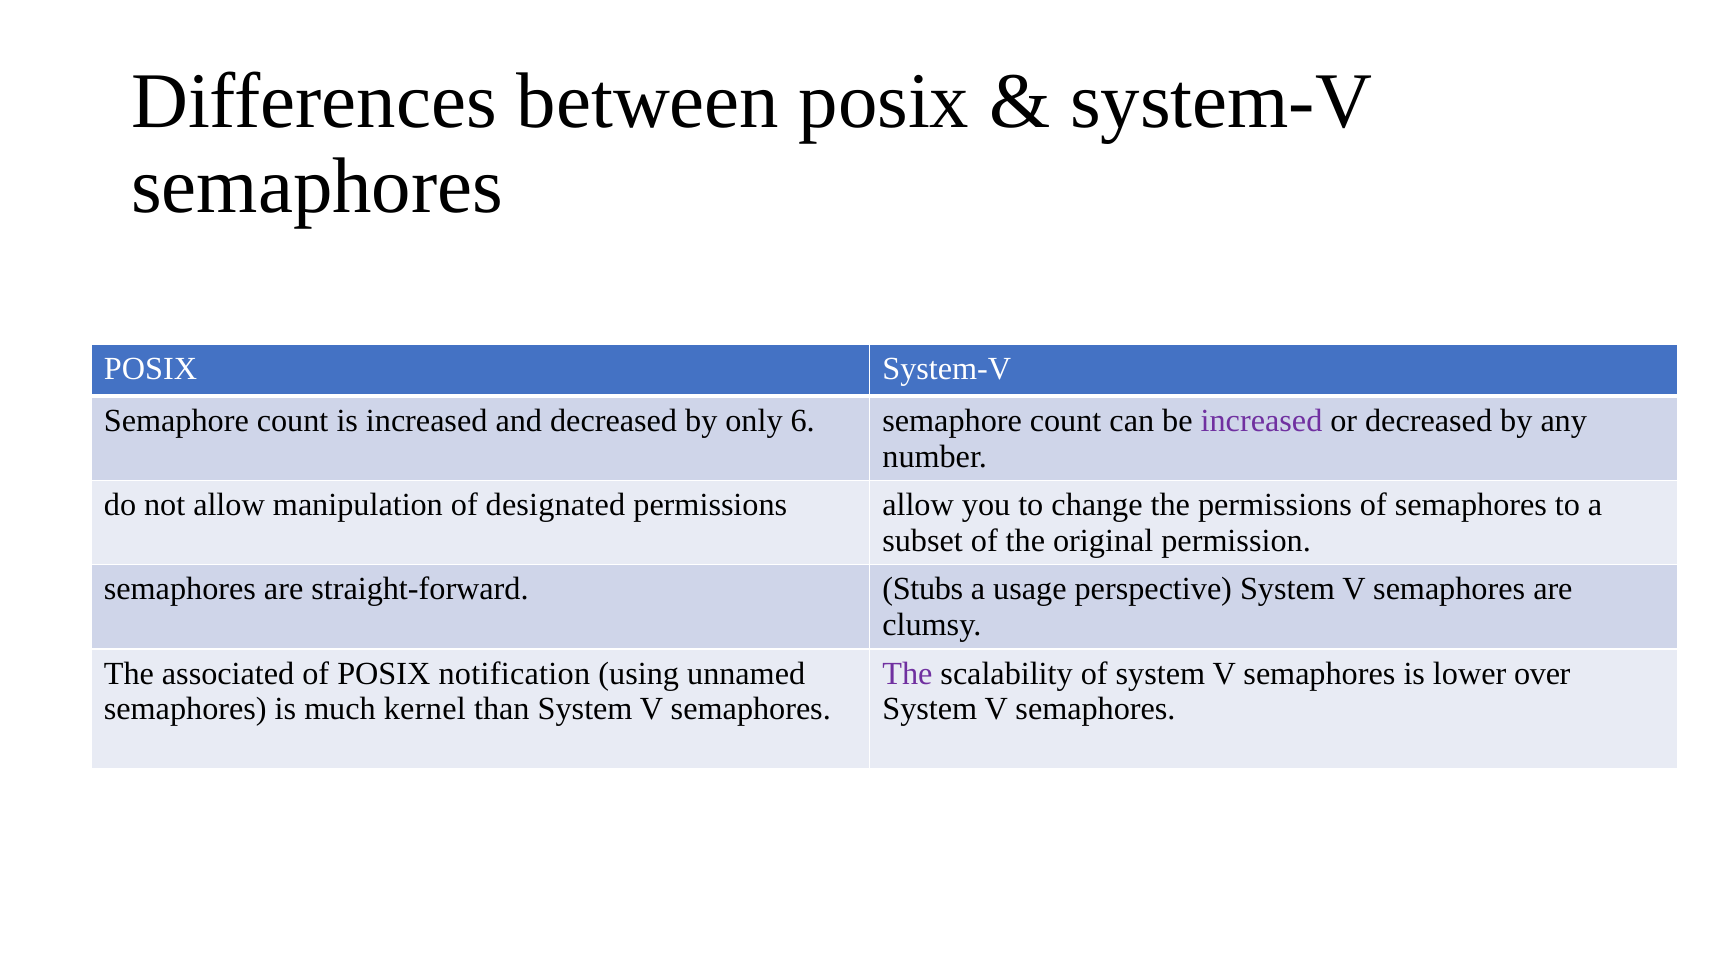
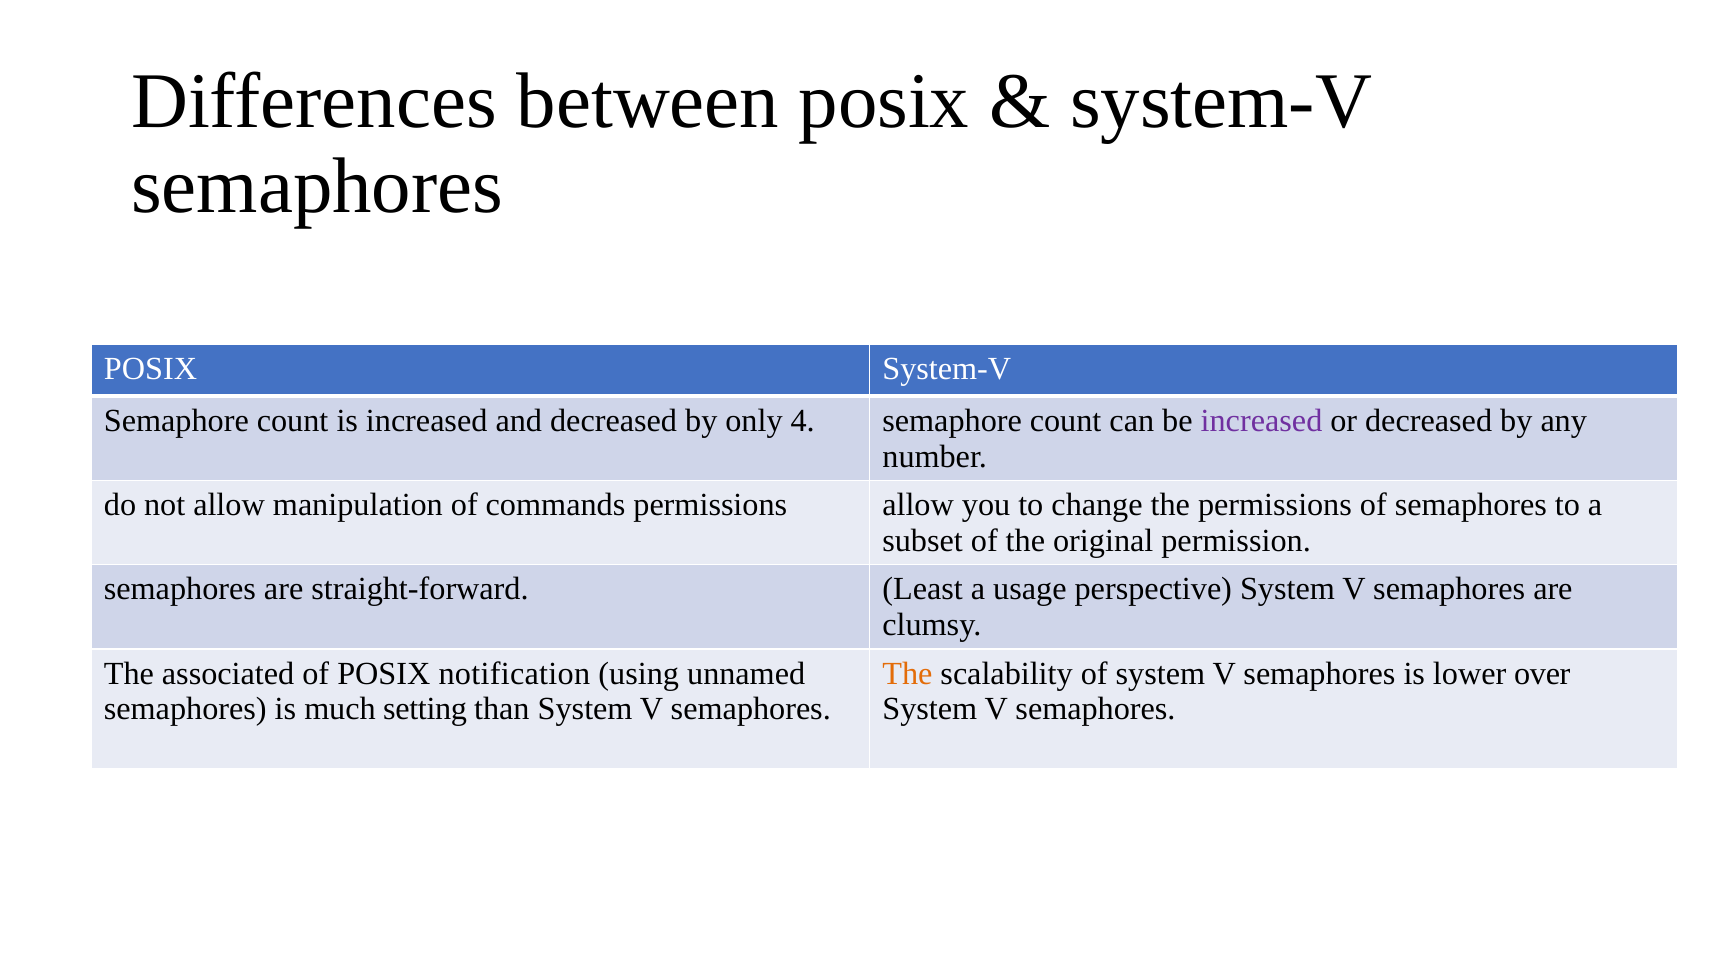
6: 6 -> 4 (803, 421)
designated: designated -> commands (556, 505)
Stubs: Stubs -> Least (923, 590)
The colour: purple -> orange (907, 674)
kernel: kernel -> setting (425, 710)
